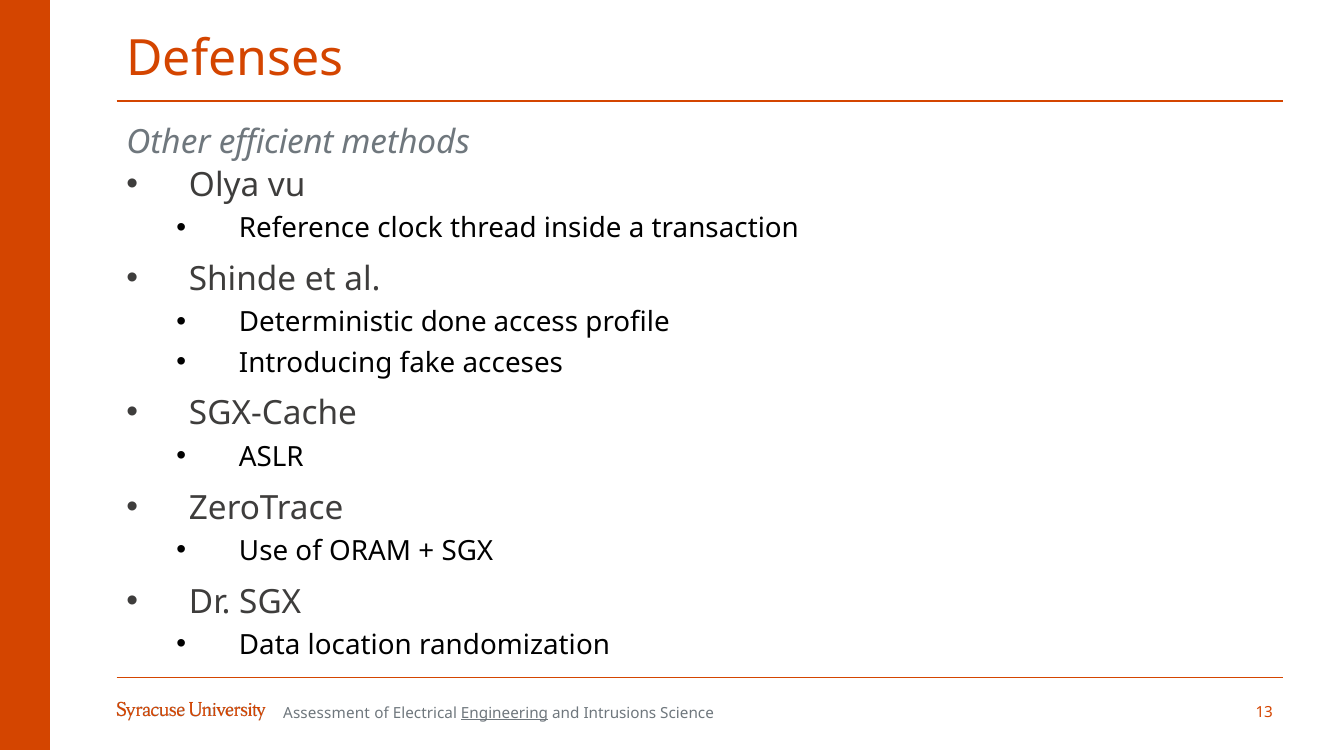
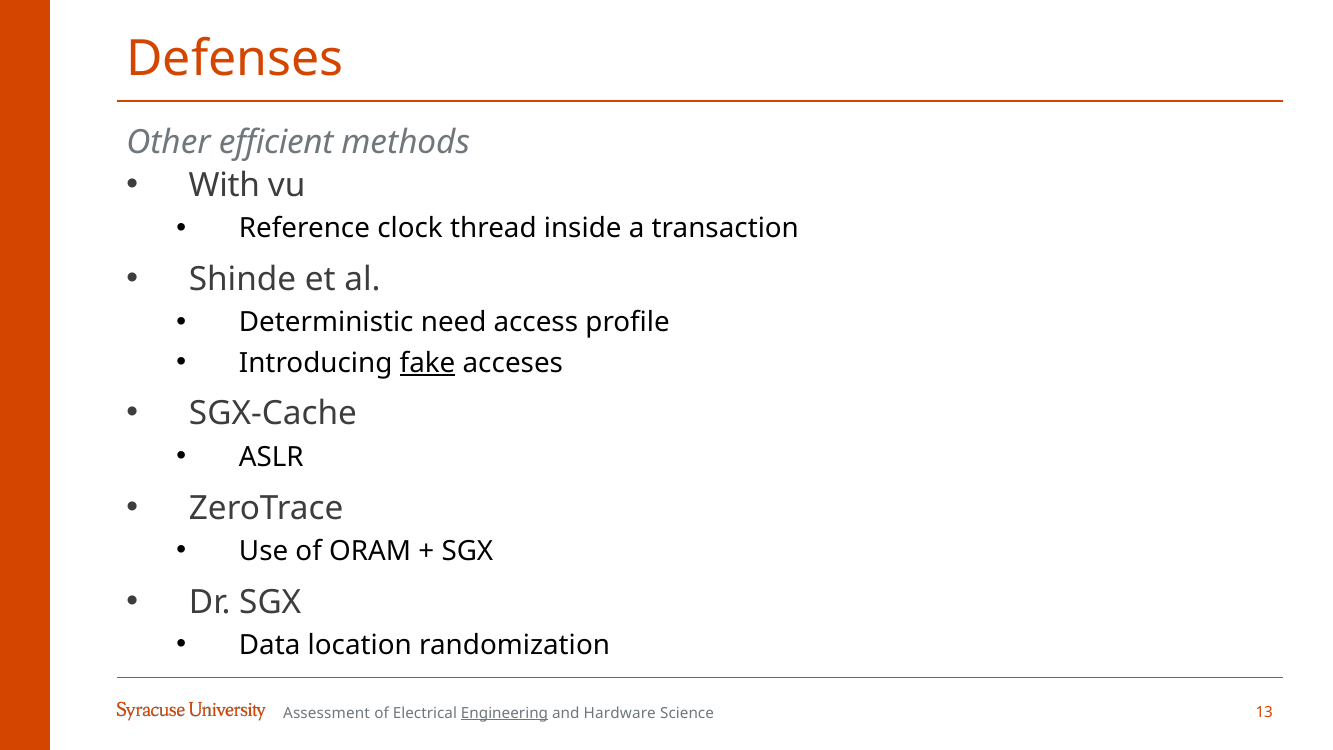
Olya: Olya -> With (224, 185)
done: done -> need (454, 323)
fake underline: none -> present (428, 363)
Intrusions: Intrusions -> Hardware (620, 713)
